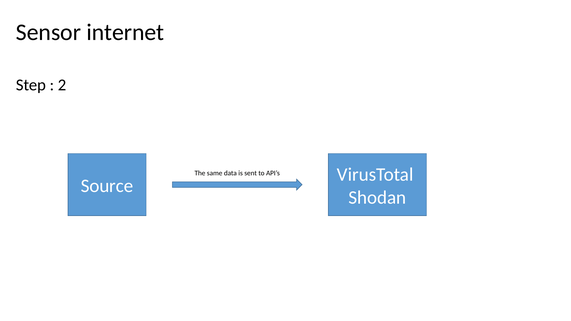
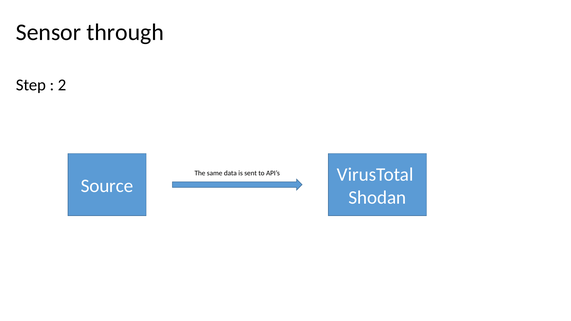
internet: internet -> through (125, 32)
